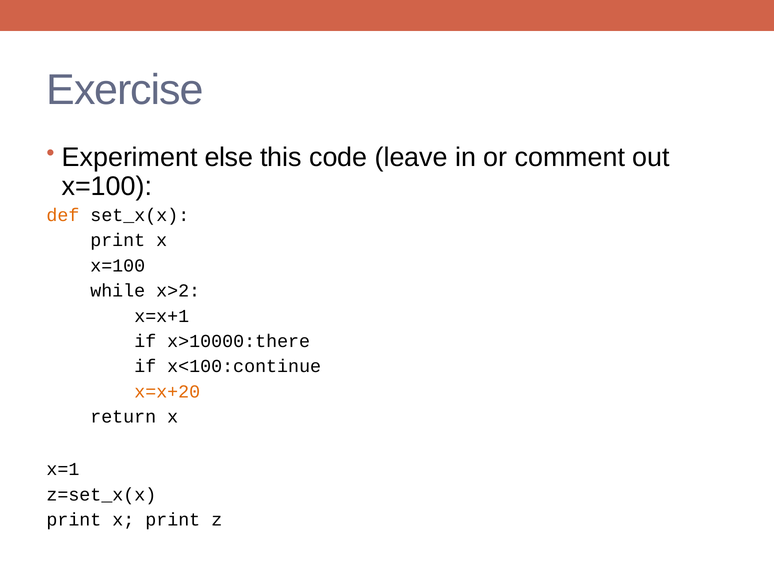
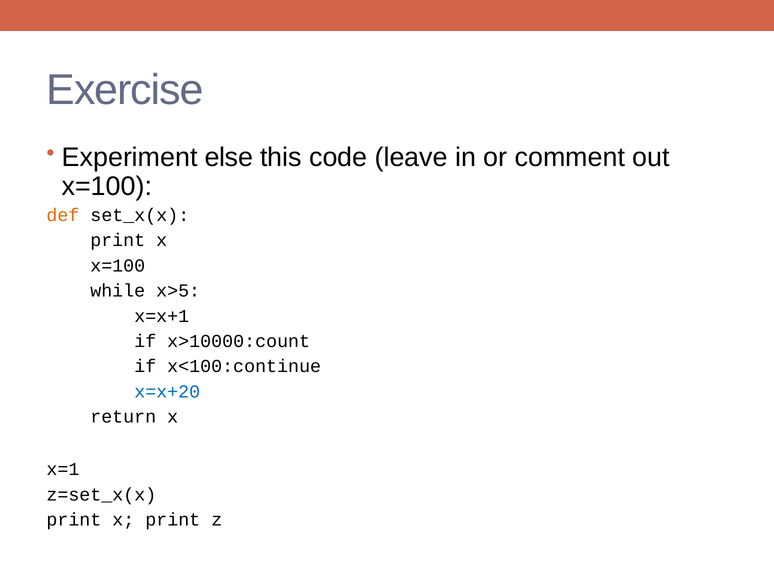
x>2: x>2 -> x>5 (178, 291)
x>10000:there: x>10000:there -> x>10000:count (239, 341)
x=x+20 colour: orange -> blue (167, 391)
